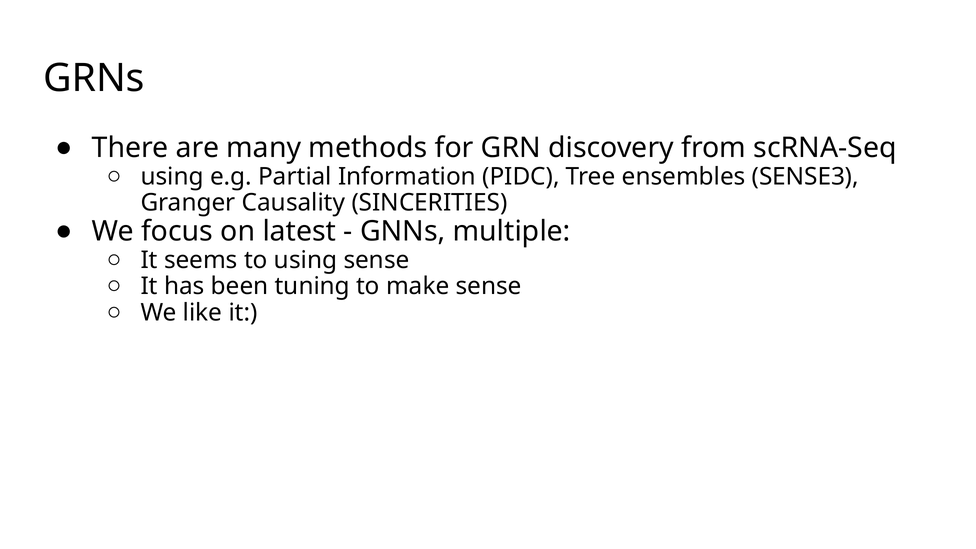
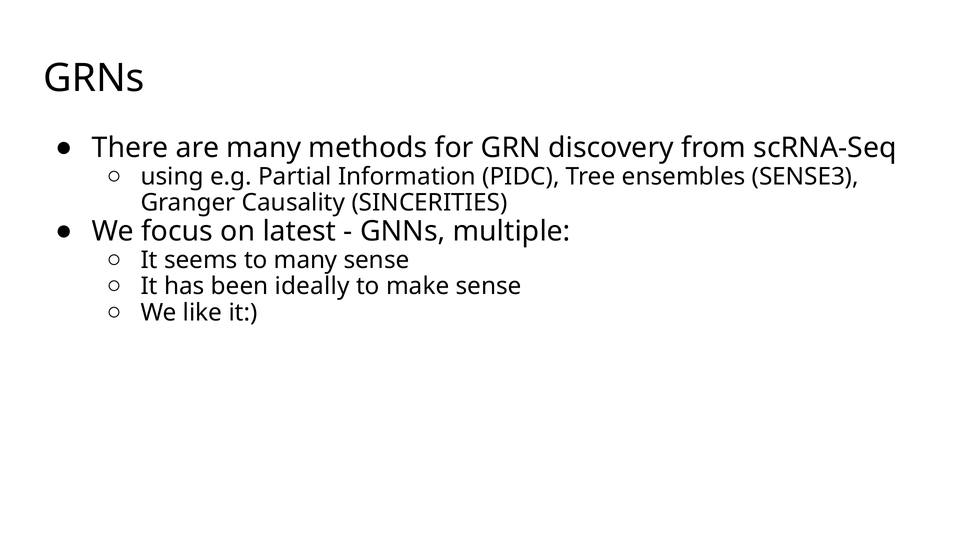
to using: using -> many (306, 260)
tuning: tuning -> ideally (312, 286)
